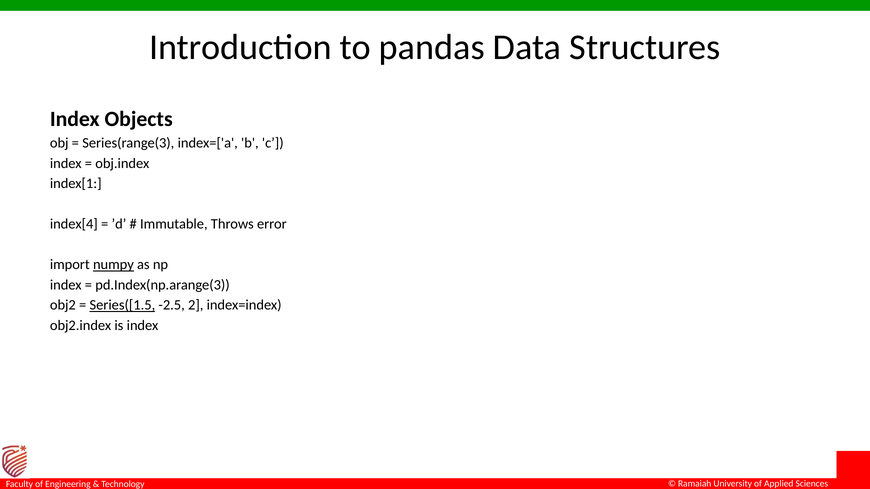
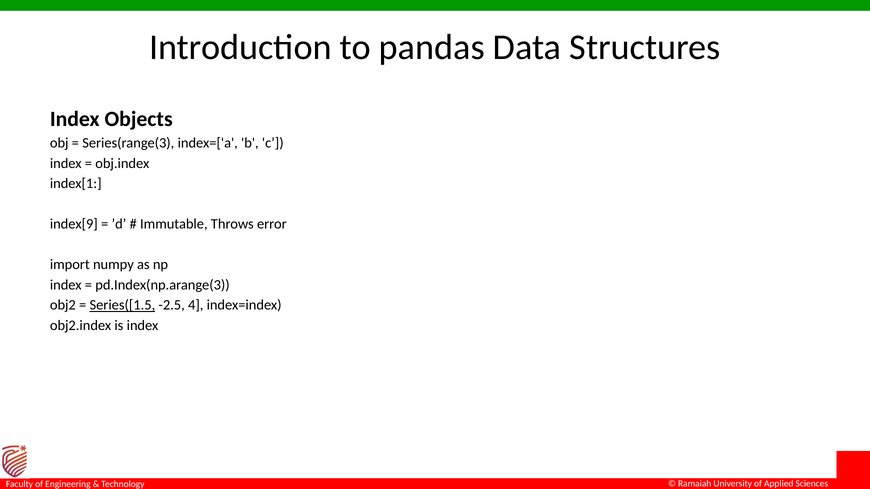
index[4: index[4 -> index[9 (74, 224)
numpy underline: present -> none (113, 265)
2: 2 -> 4 (196, 305)
